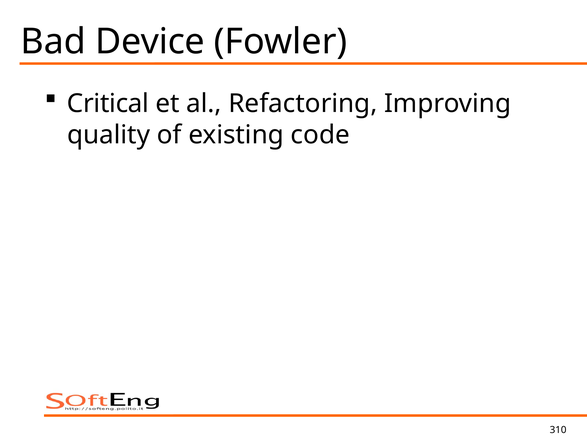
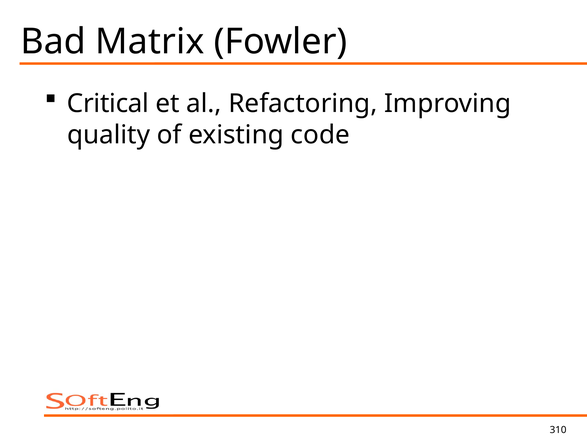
Device: Device -> Matrix (150, 42)
